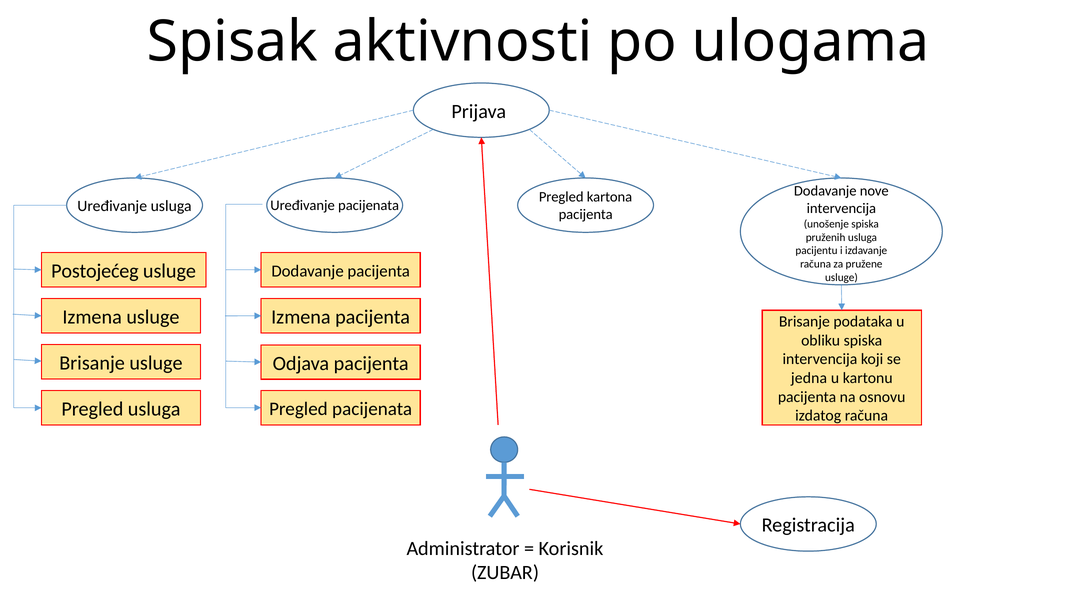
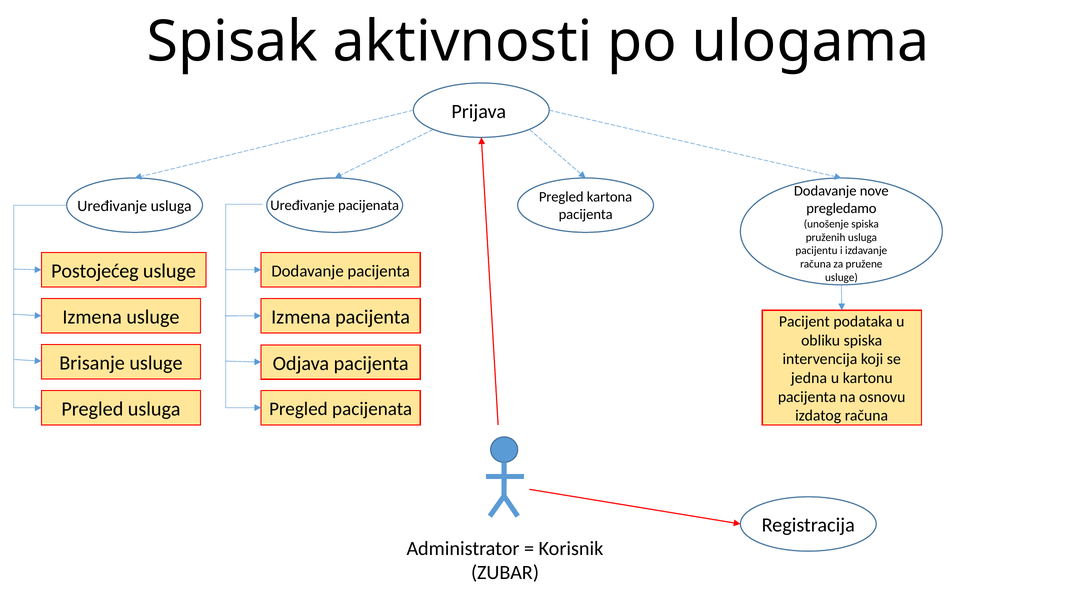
intervencija: intervencija -> pregledamo (841, 208)
Brisanje: Brisanje -> Pacijent (804, 321)
